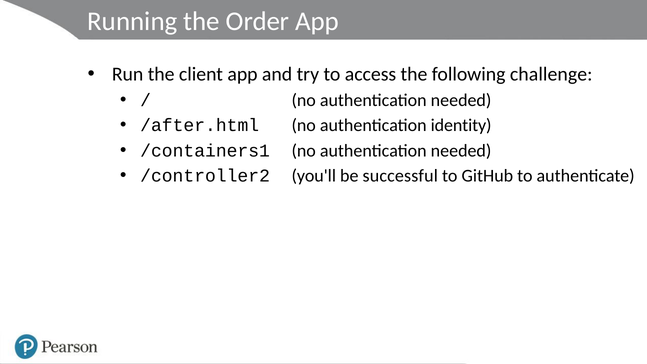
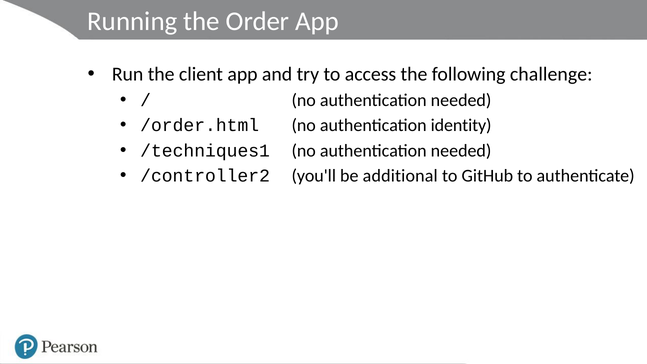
/after.html: /after.html -> /order.html (200, 125)
/containers1: /containers1 -> /techniques1 (205, 151)
successful: successful -> additional (400, 176)
